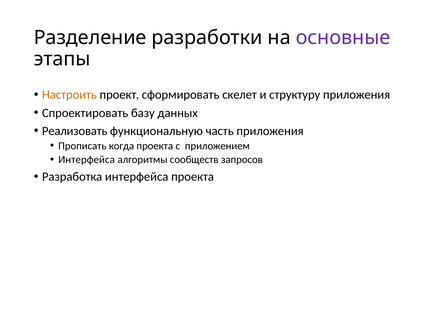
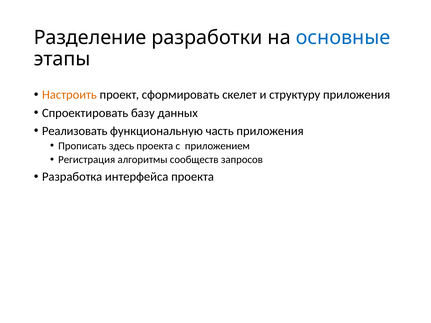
основные colour: purple -> blue (343, 38)
когда: когда -> здесь (122, 146)
Интерфейса: Интерфейса -> Регистрация (87, 160)
